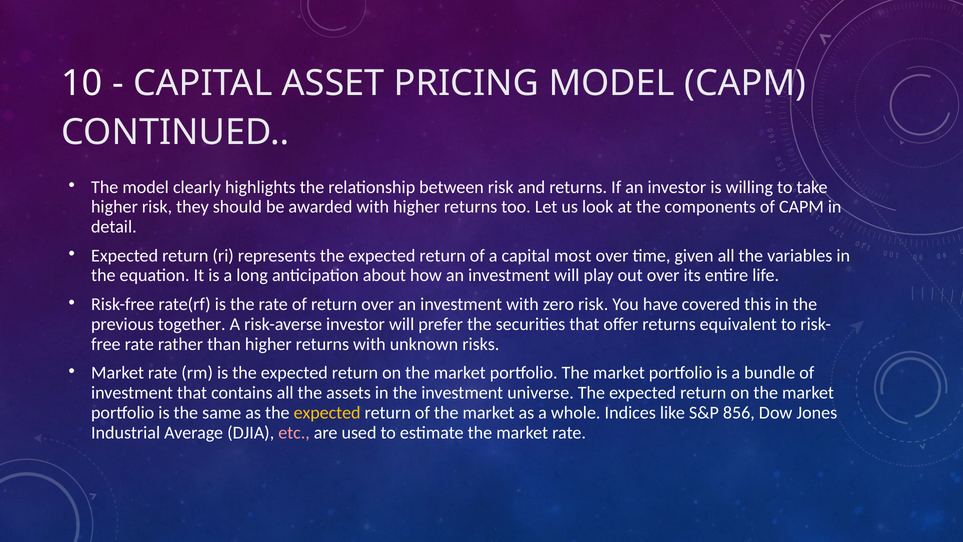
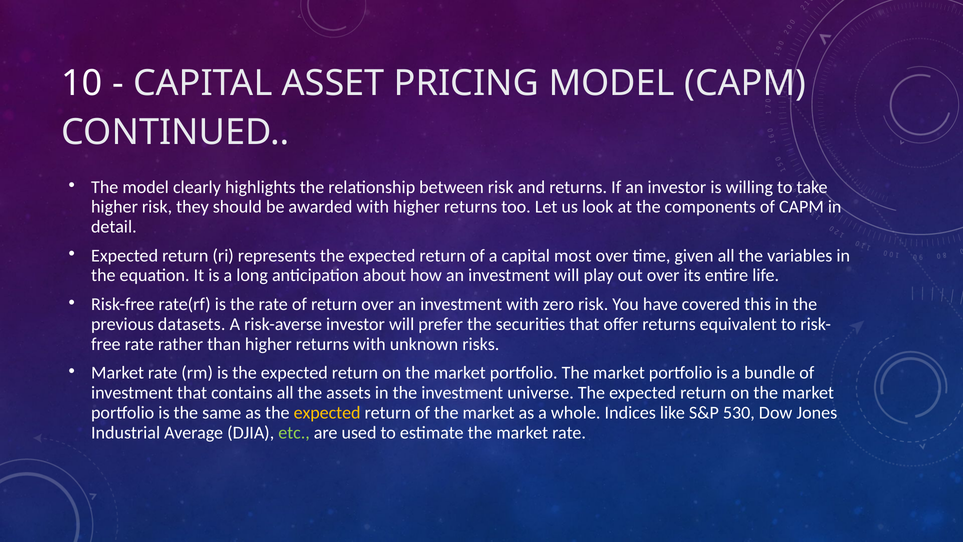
together: together -> datasets (192, 324)
856: 856 -> 530 (739, 412)
etc colour: pink -> light green (294, 432)
